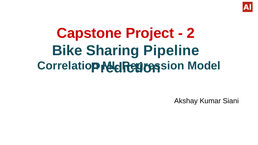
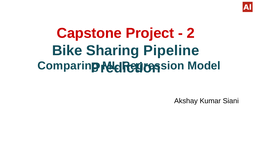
Correlation: Correlation -> Comparing (68, 66)
